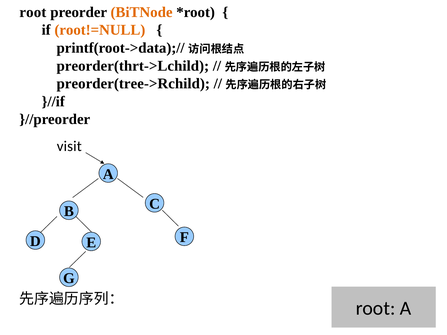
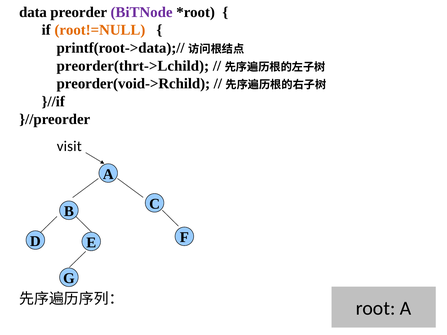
root: root -> data (33, 12)
BiTNode colour: orange -> purple (142, 12)
preorder(tree->Rchild: preorder(tree->Rchild -> preorder(void->Rchild (133, 84)
